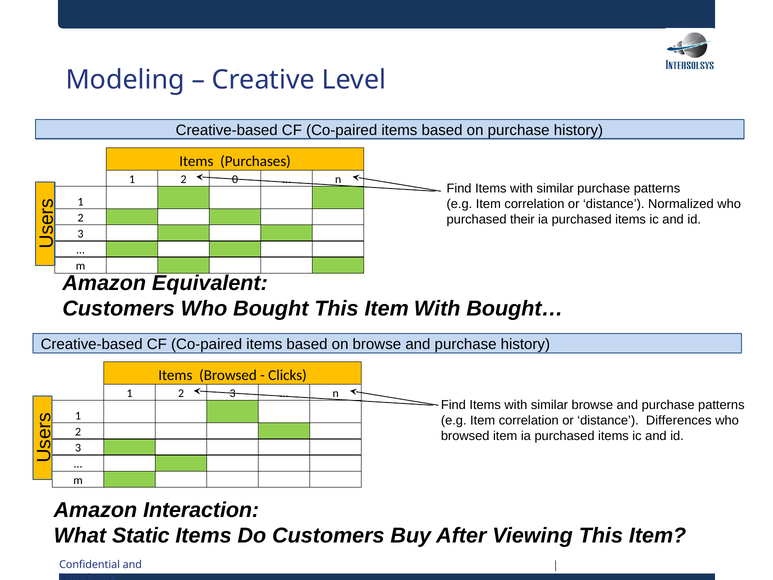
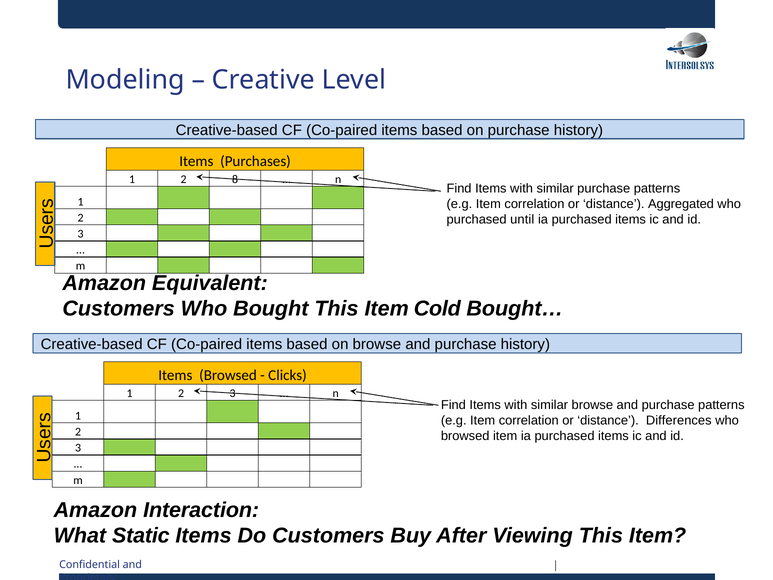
0: 0 -> 8 (235, 179)
Normalized: Normalized -> Aggregated (681, 204)
their: their -> until (522, 219)
Item With: With -> Cold (437, 309)
